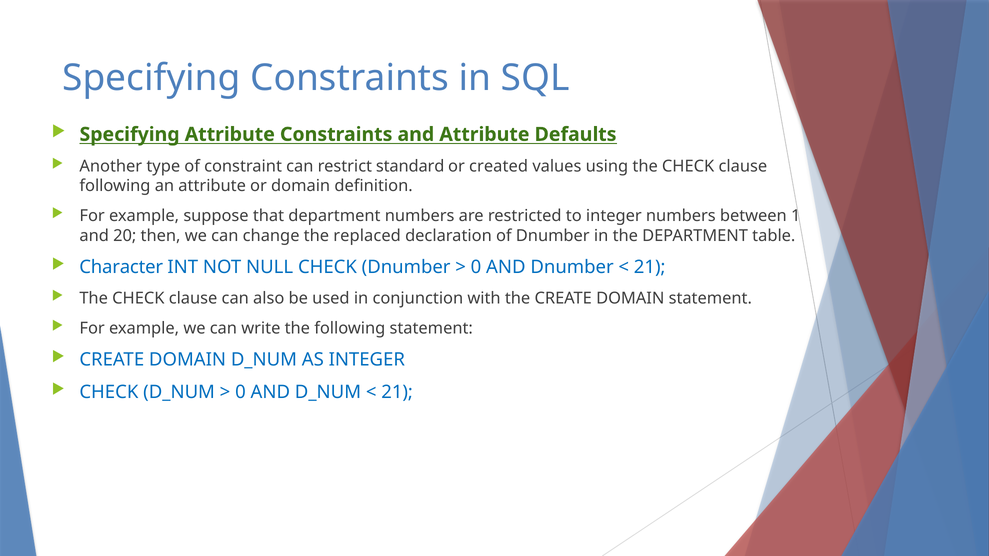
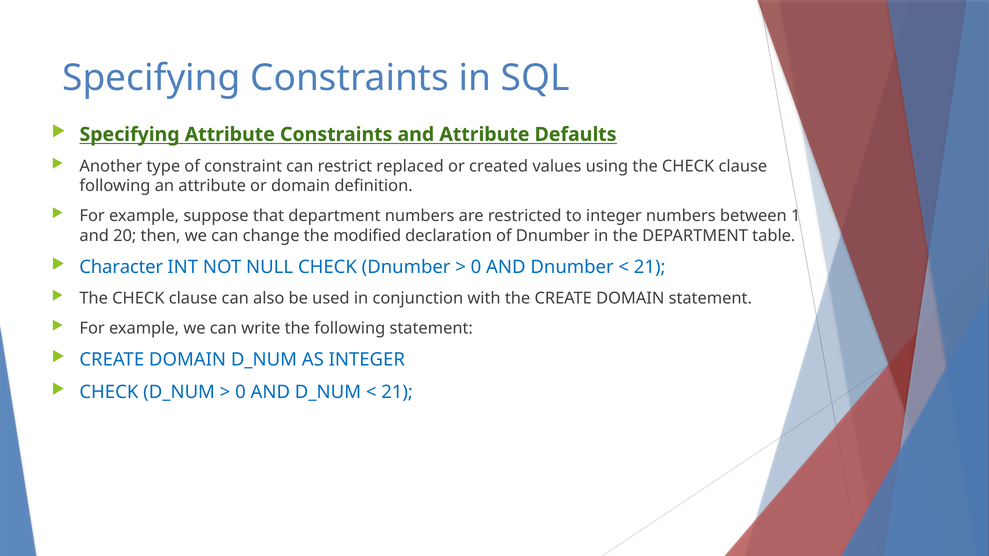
standard: standard -> replaced (410, 166)
replaced: replaced -> modified (367, 236)
